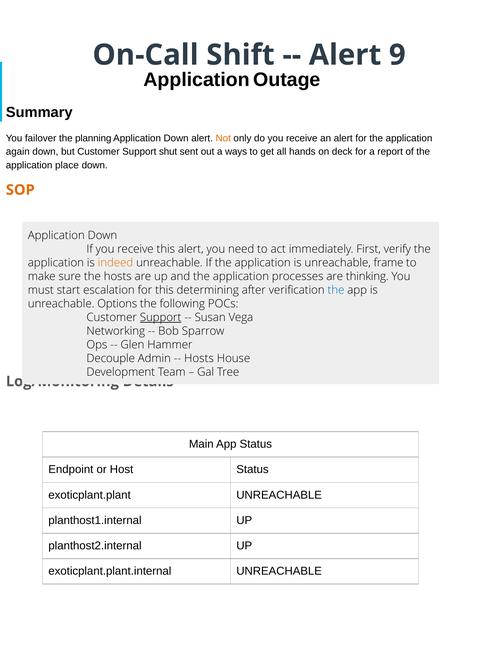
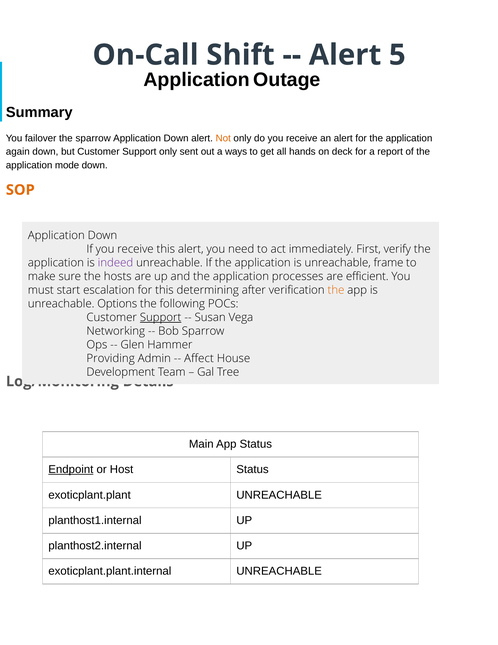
9: 9 -> 5 (397, 55)
the planning: planning -> sparrow (93, 138)
Support shut: shut -> only (168, 152)
place: place -> mode (67, 165)
indeed colour: orange -> purple (115, 262)
thinking: thinking -> efficient (367, 276)
the colour: blue -> orange (336, 290)
Decouple: Decouple -> Providing (111, 358)
Hosts: Hosts -> Affect (199, 358)
Endpoint underline: none -> present (71, 469)
